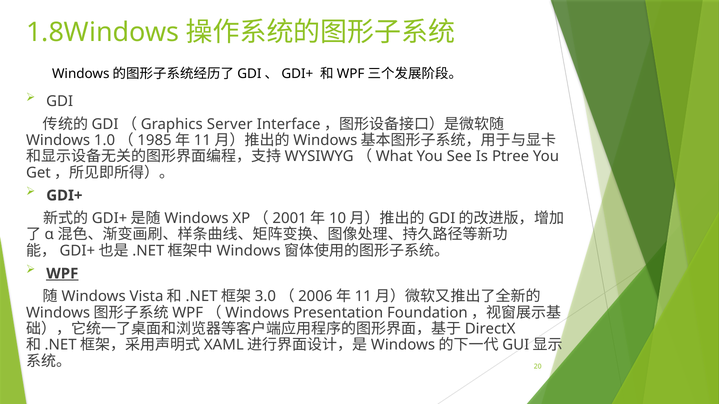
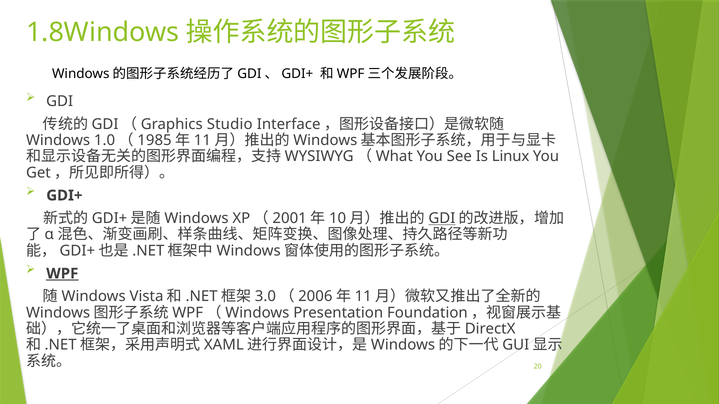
Server: Server -> Studio (230, 124)
Ptree: Ptree -> Linux (511, 157)
GDI underline: none -> present (442, 219)
